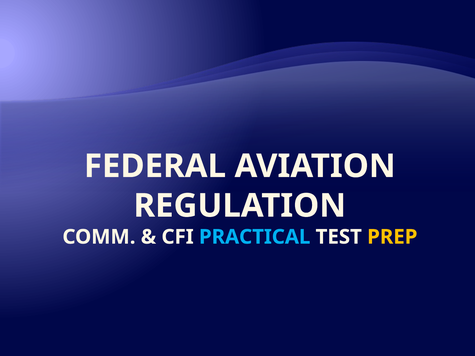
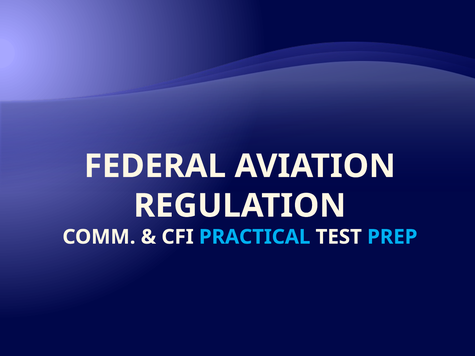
PREP colour: yellow -> light blue (392, 237)
